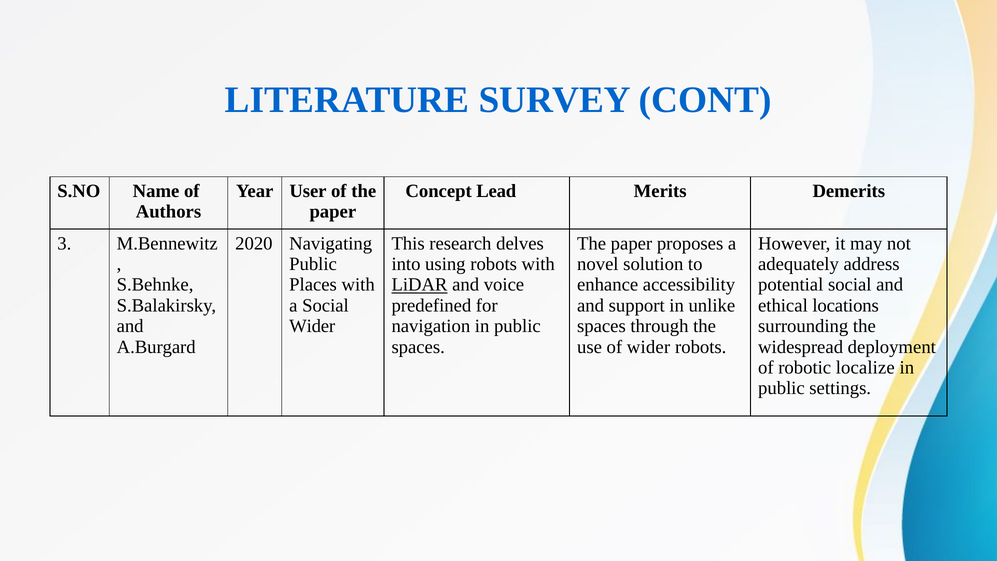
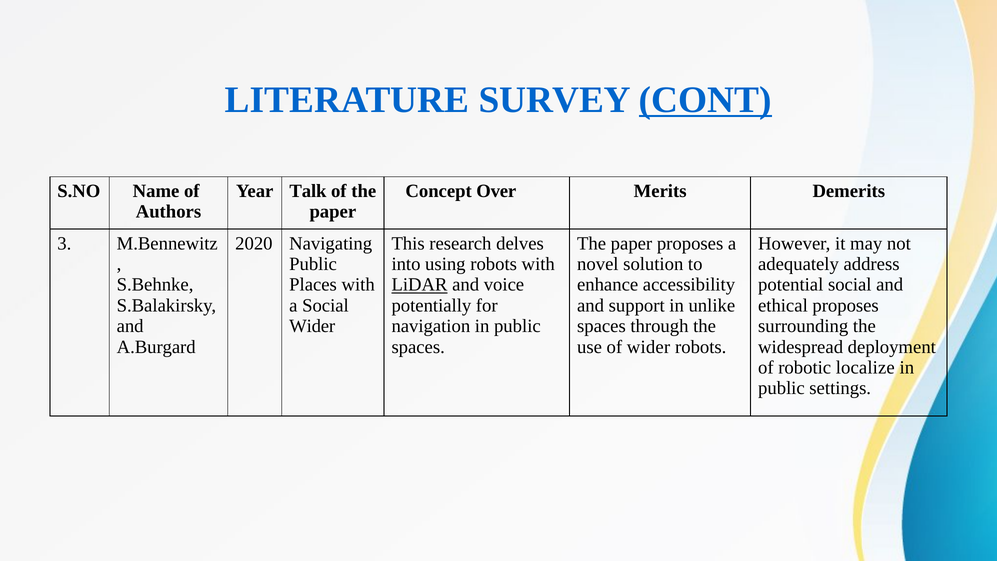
CONT underline: none -> present (705, 100)
User: User -> Talk (308, 191)
Lead: Lead -> Over (496, 191)
predefined: predefined -> potentially (431, 305)
ethical locations: locations -> proposes (846, 305)
